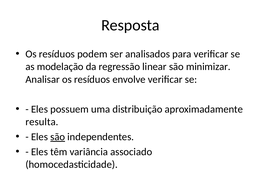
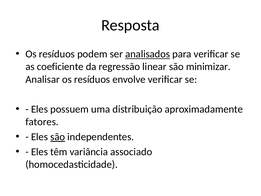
analisados underline: none -> present (148, 54)
modelação: modelação -> coeficiente (60, 67)
resulta: resulta -> fatores (42, 122)
